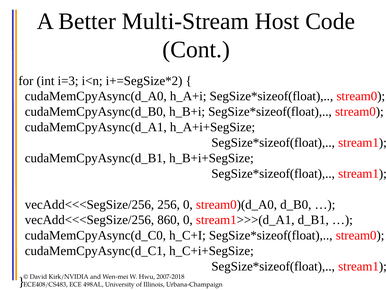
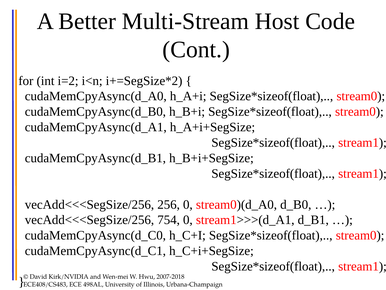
i=3: i=3 -> i=2 (68, 81)
860: 860 -> 754 (169, 220)
